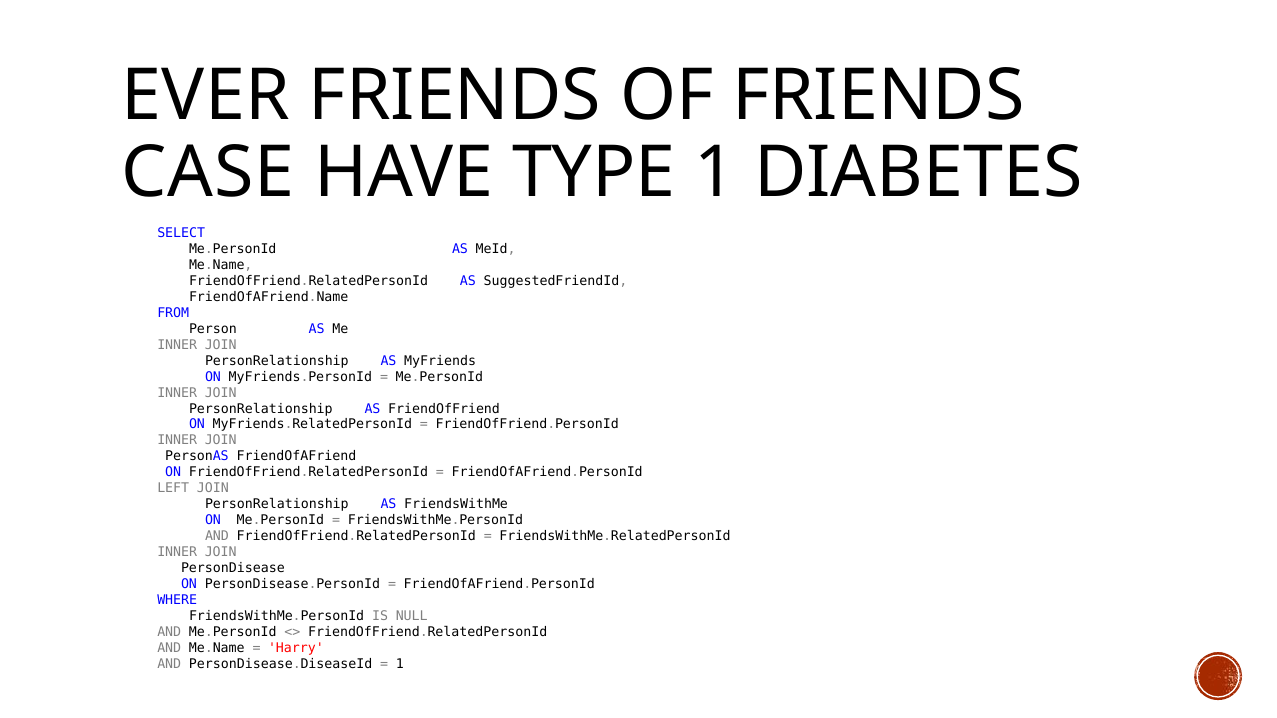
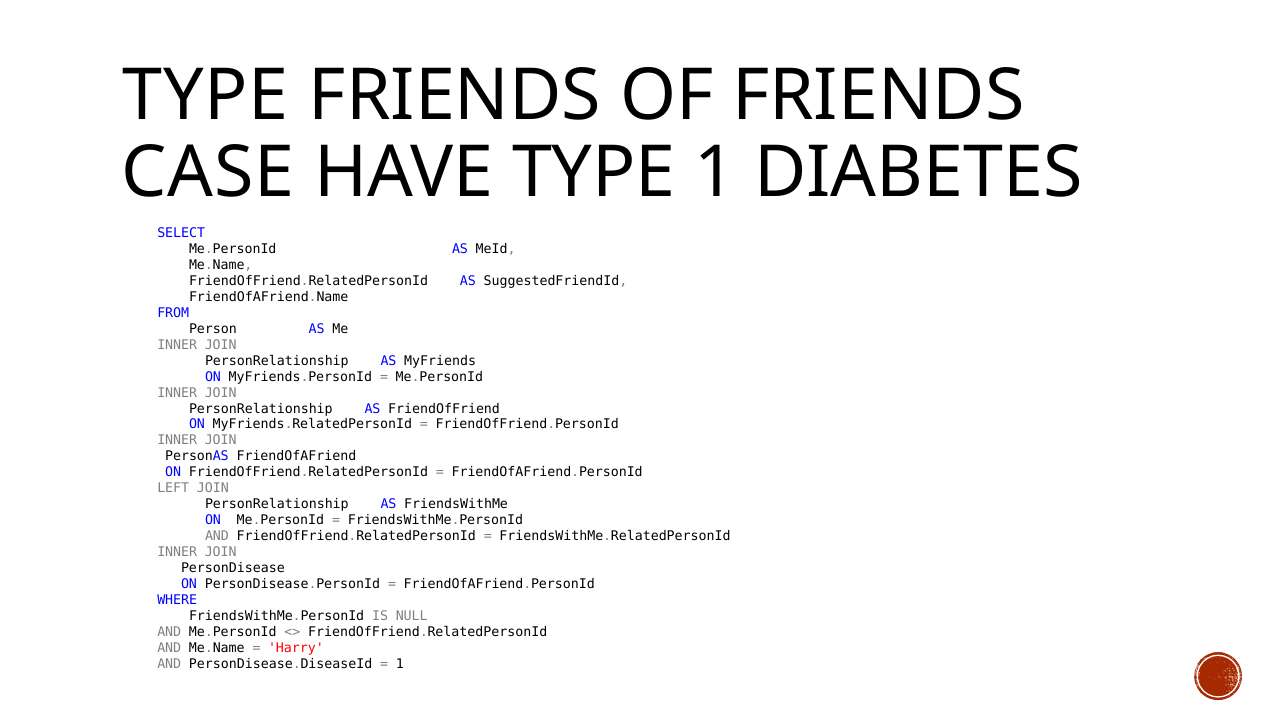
EVER: EVER -> TYPE (206, 96)
